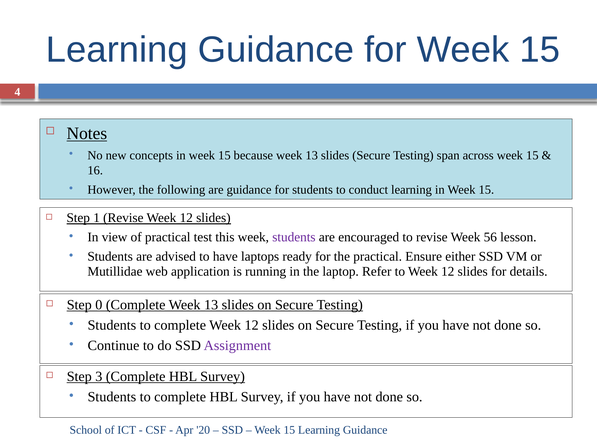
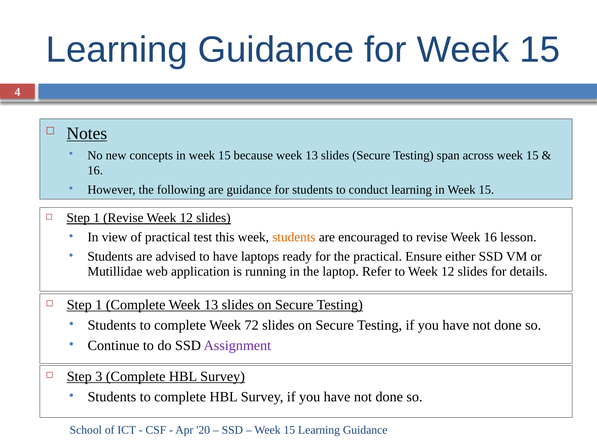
students colour: purple -> orange (294, 237)
Week 56: 56 -> 16 (490, 237)
0: 0 -> 1 (99, 305)
complete Week 12: 12 -> 72 (252, 325)
